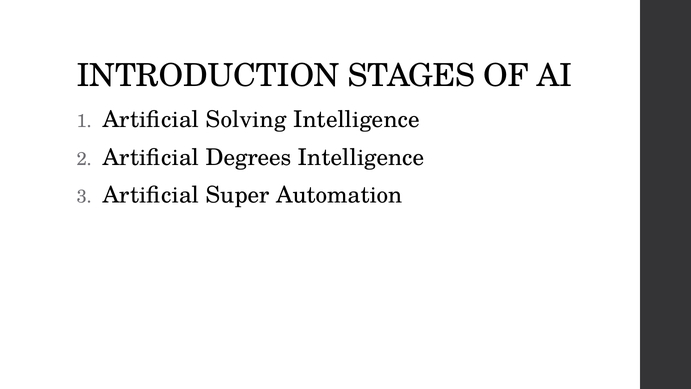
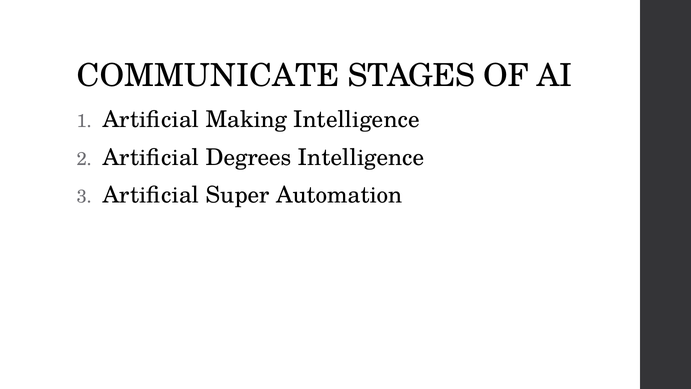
INTRODUCTION: INTRODUCTION -> COMMUNICATE (208, 76)
Solving: Solving -> Making (246, 120)
